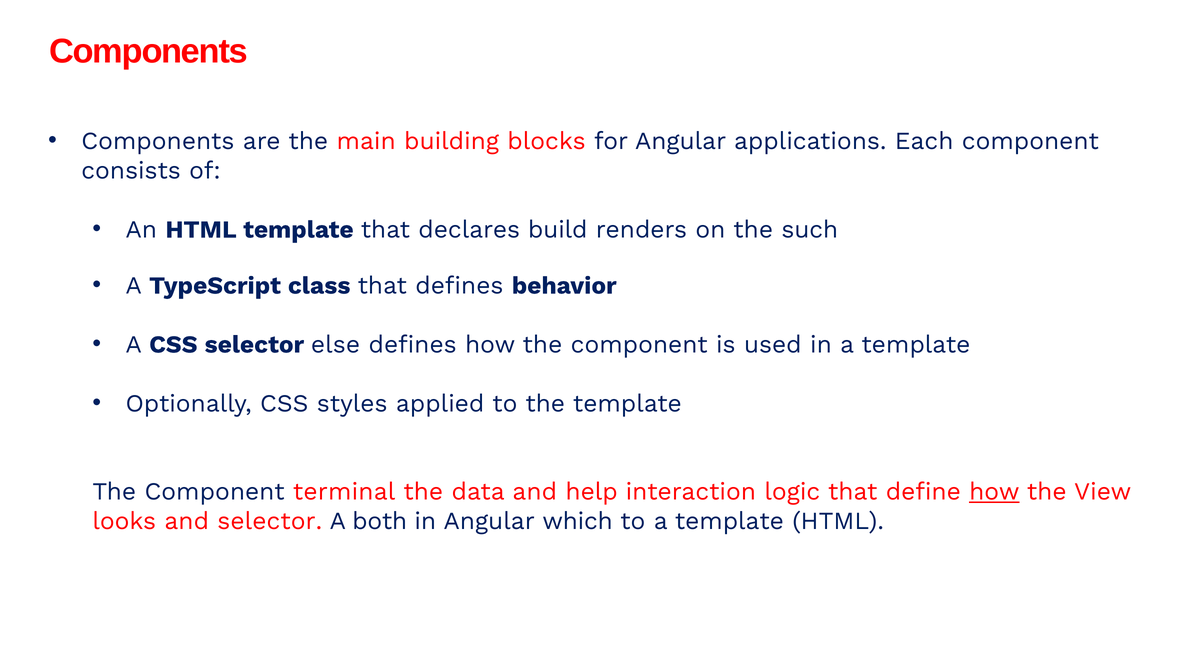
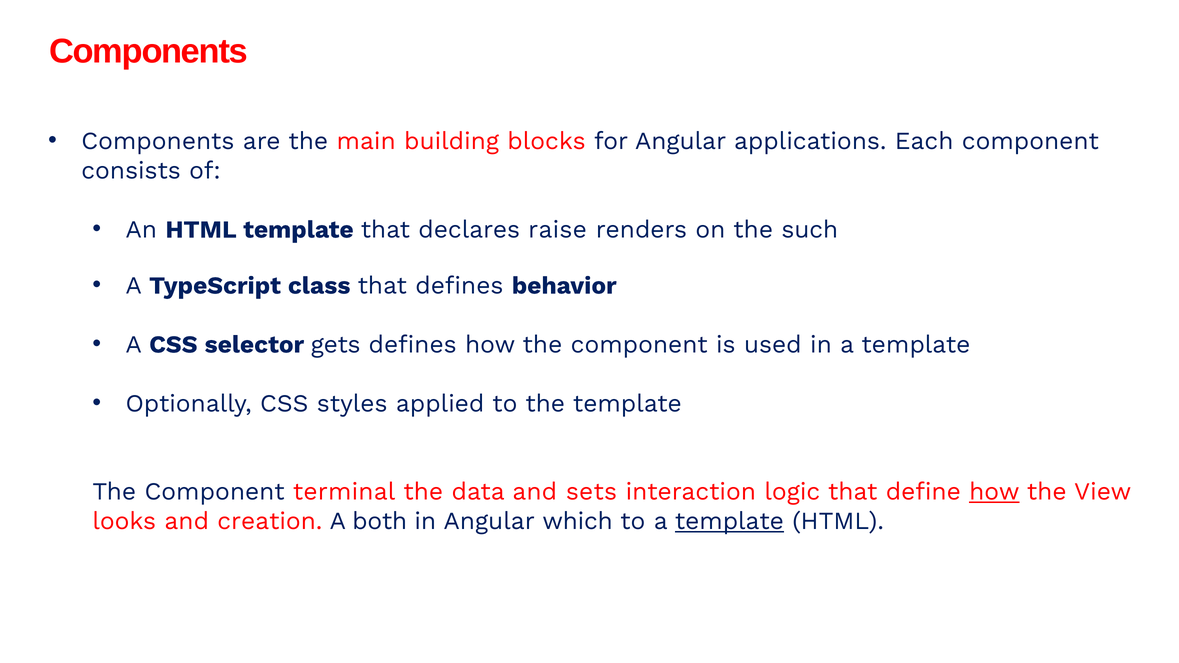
build: build -> raise (558, 230)
else: else -> gets (336, 345)
help: help -> sets (591, 492)
and selector: selector -> creation (270, 521)
template underline: none -> present (729, 521)
